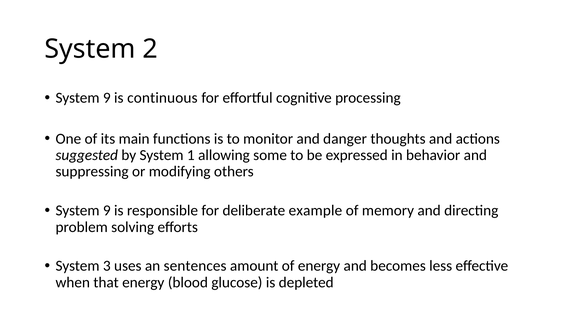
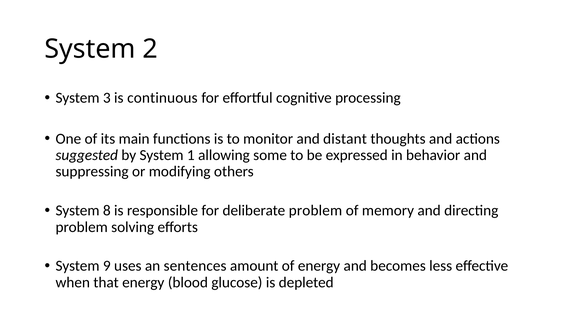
9: 9 -> 3 (107, 98)
danger: danger -> distant (345, 139)
9: 9 -> 8 (107, 211)
deliberate example: example -> problem (315, 211)
3: 3 -> 9 (107, 266)
